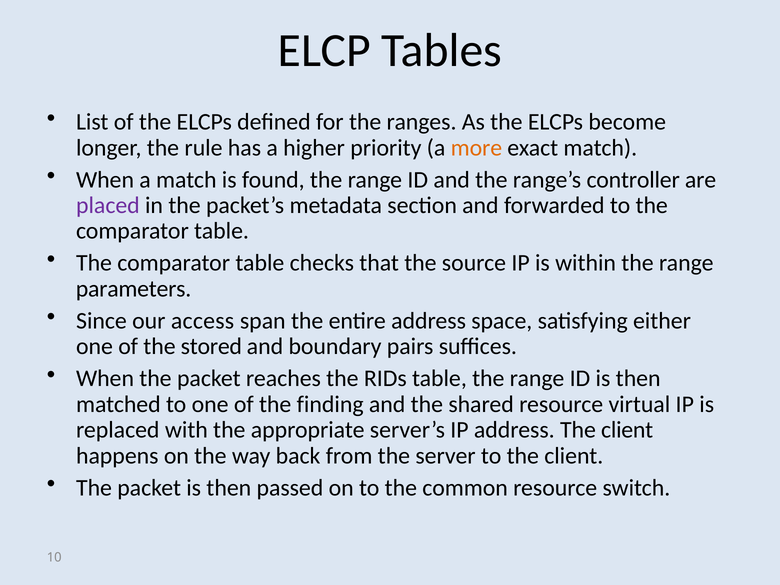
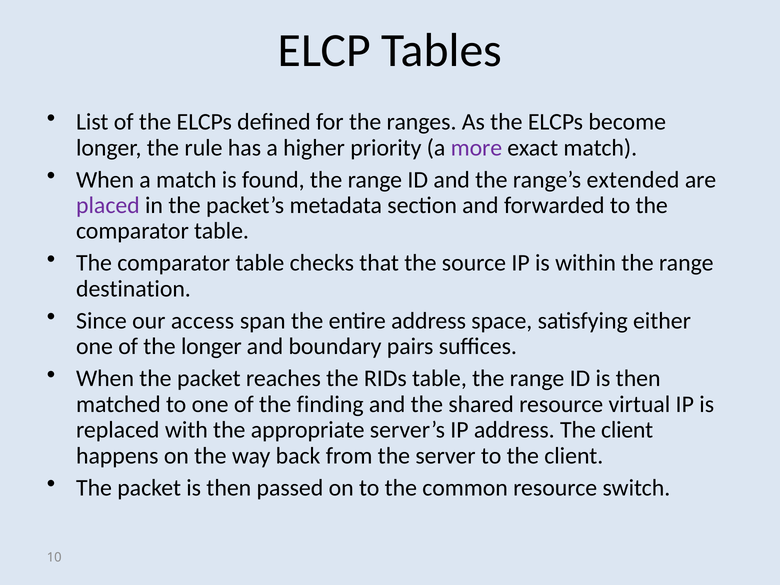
more colour: orange -> purple (476, 148)
controller: controller -> extended (633, 180)
parameters: parameters -> destination (133, 289)
the stored: stored -> longer (211, 347)
